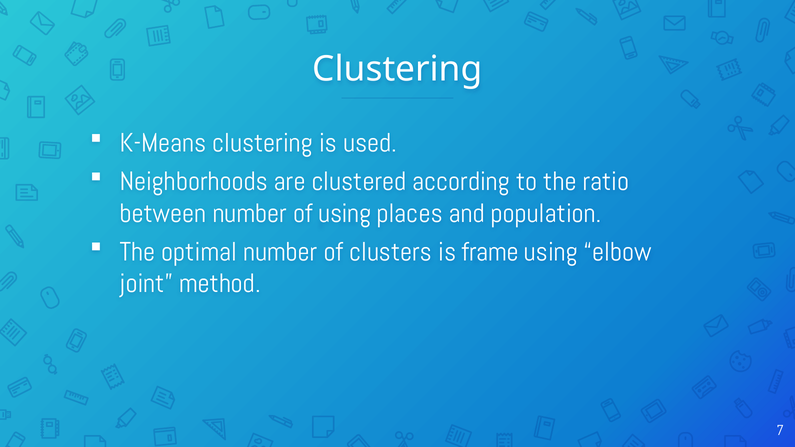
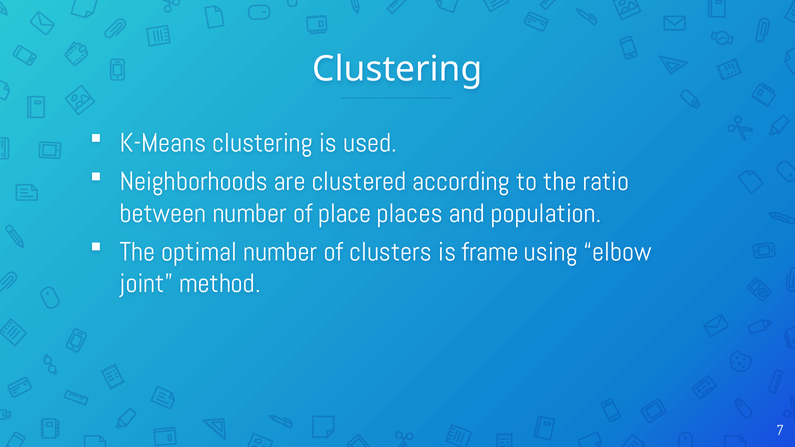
of using: using -> place (345, 214)
